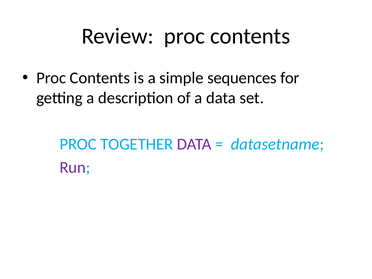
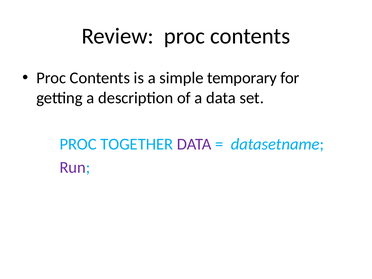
sequences: sequences -> temporary (242, 78)
